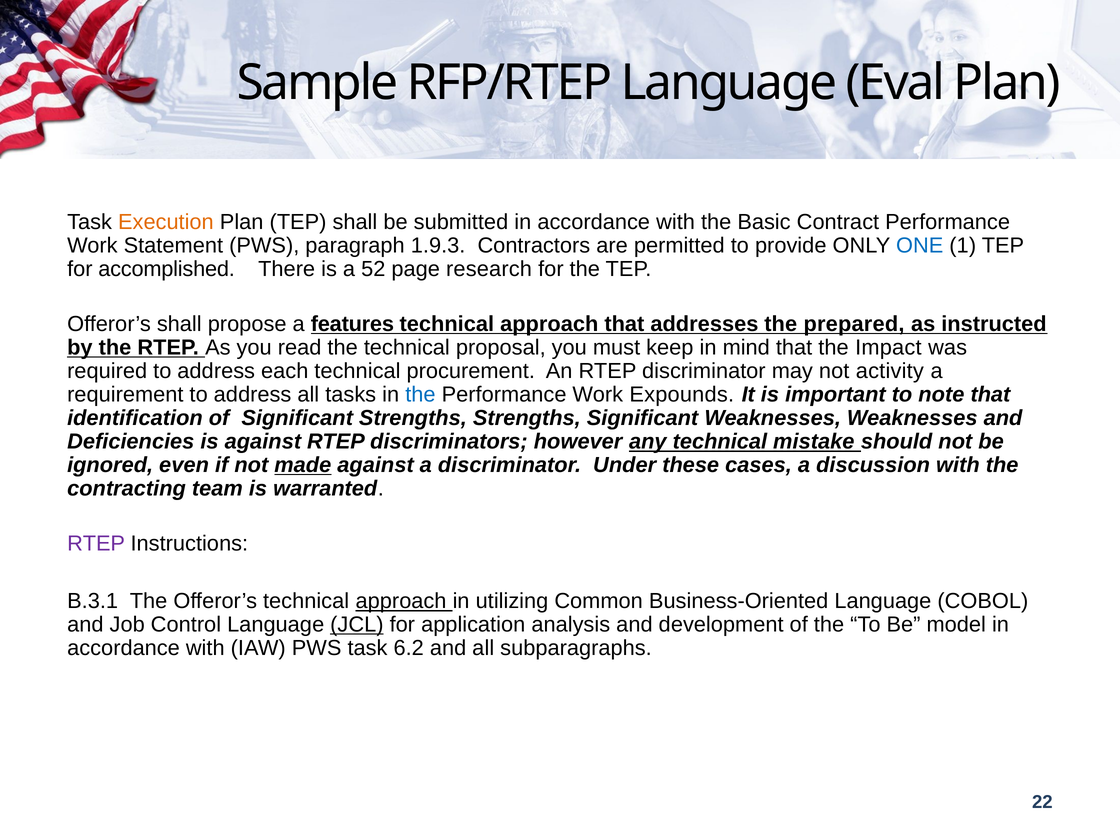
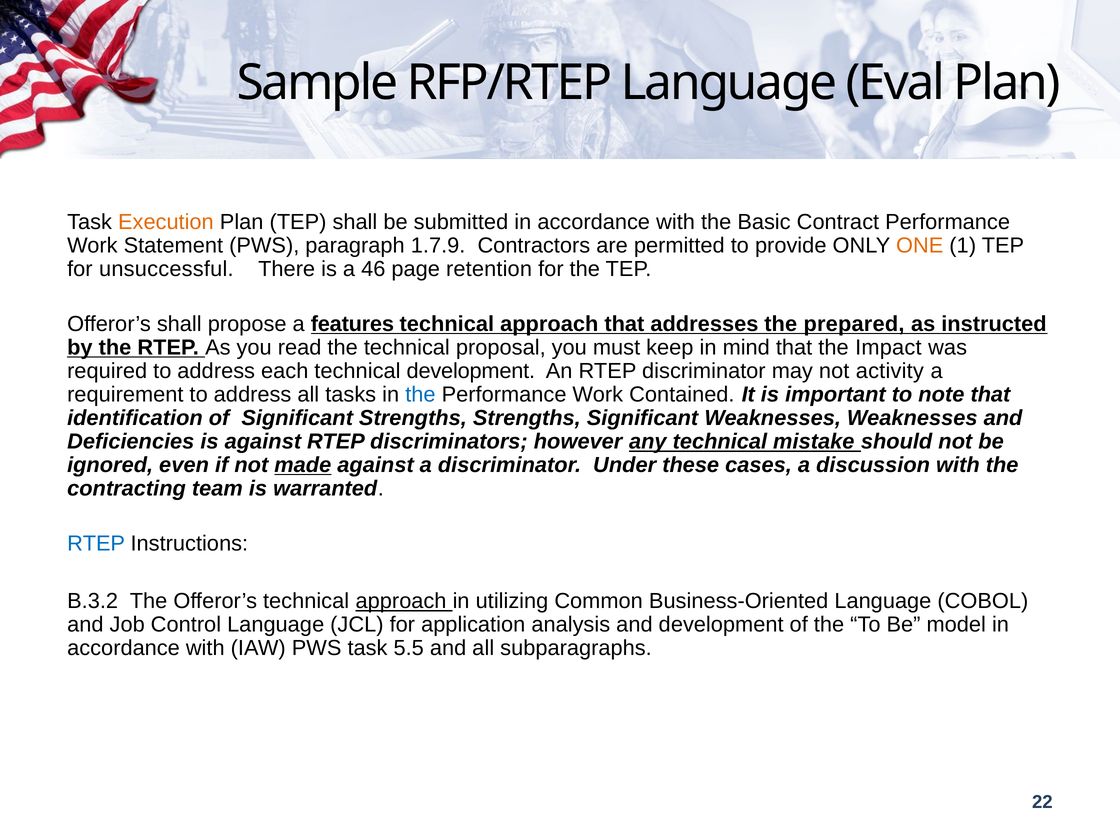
1.9.3: 1.9.3 -> 1.7.9 (438, 245)
ONE colour: blue -> orange (920, 245)
accomplished: accomplished -> unsuccessful (166, 269)
52: 52 -> 46 (373, 269)
research: research -> retention (489, 269)
technical procurement: procurement -> development (471, 371)
Expounds: Expounds -> Contained (682, 395)
RTEP colour: purple -> blue (96, 544)
B.3.1: B.3.1 -> B.3.2 (93, 601)
JCL underline: present -> none (357, 625)
6.2: 6.2 -> 5.5 (409, 648)
